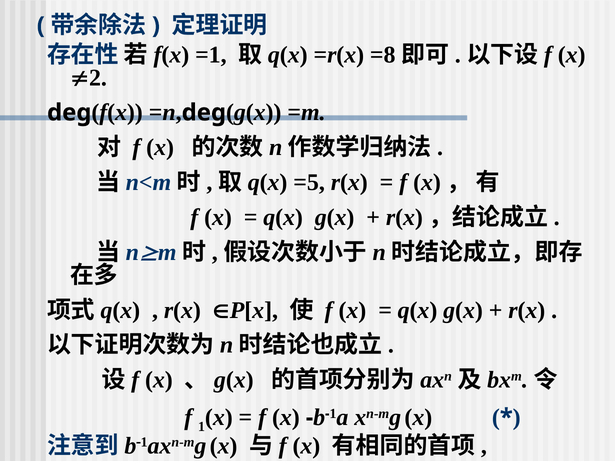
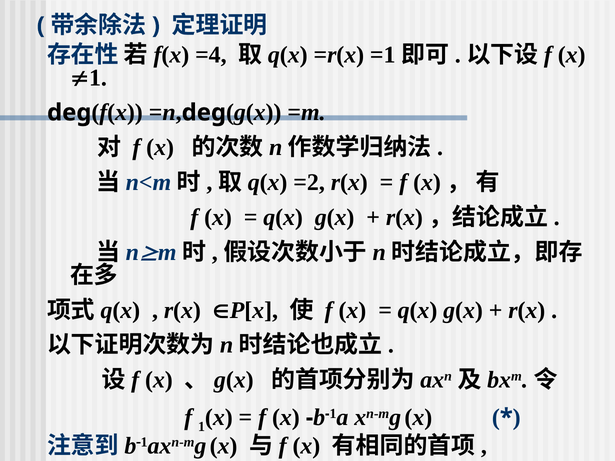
=1: =1 -> =4 (211, 55)
=8: =8 -> =1 (383, 55)
2: 2 -> 1 (98, 78)
=5: =5 -> =2 (309, 183)
